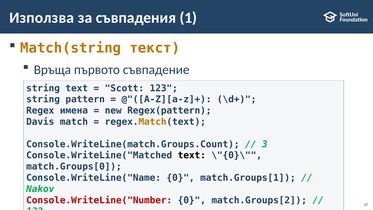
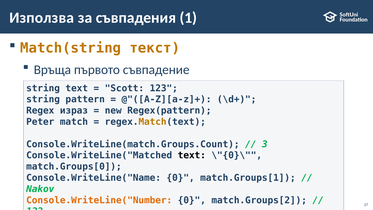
имена: имена -> израз (74, 111)
Davis: Davis -> Peter (40, 122)
Console.WriteLine("Number colour: red -> orange (99, 200)
